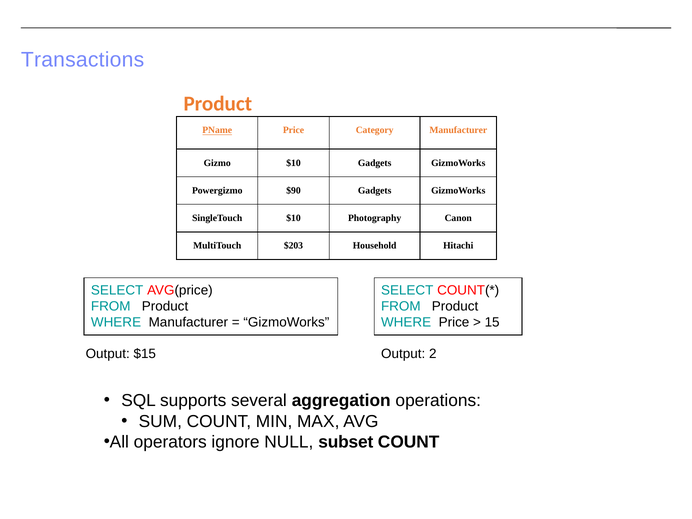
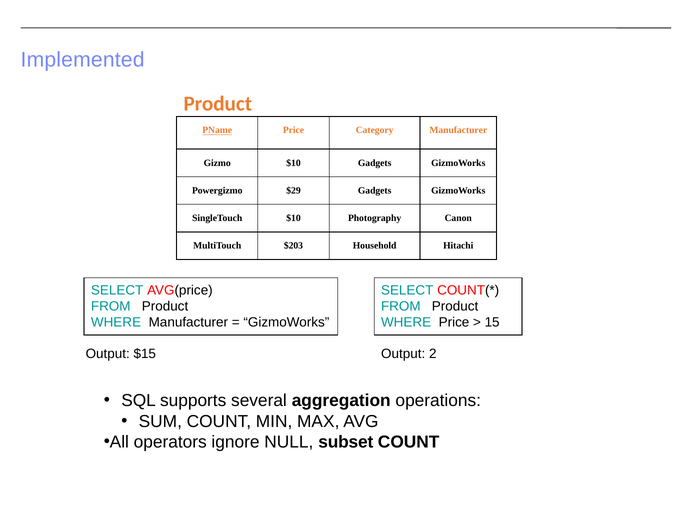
Transactions: Transactions -> Implemented (83, 60)
$90: $90 -> $29 (294, 191)
